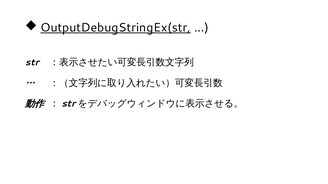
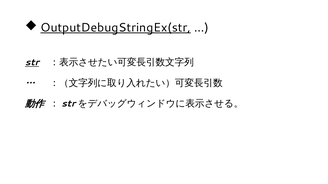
str underline: none -> present (32, 62)
